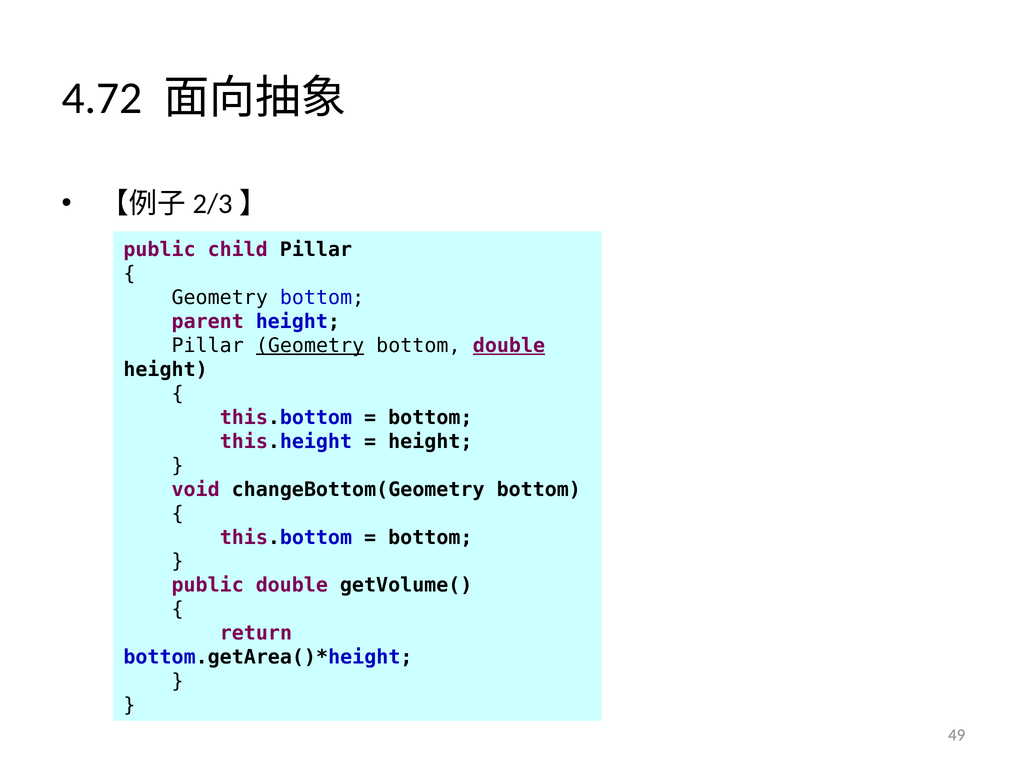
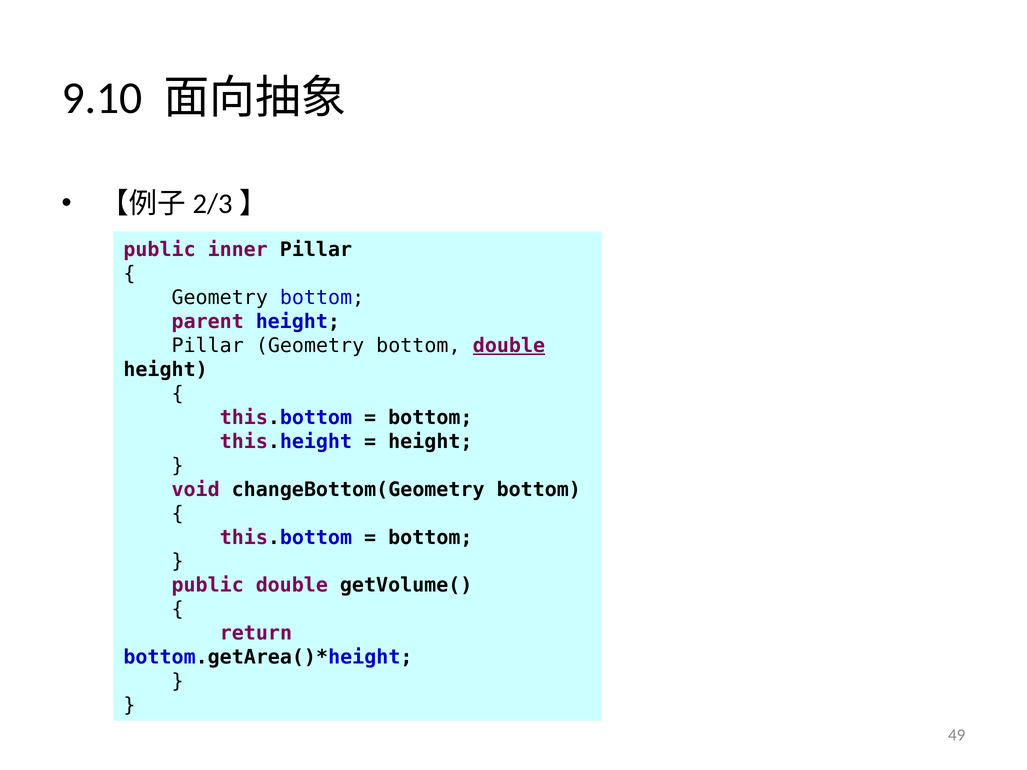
4.72: 4.72 -> 9.10 (102, 98)
child: child -> inner (238, 250)
Geometry underline: present -> none (310, 346)
